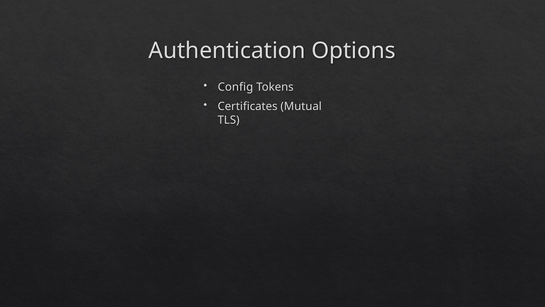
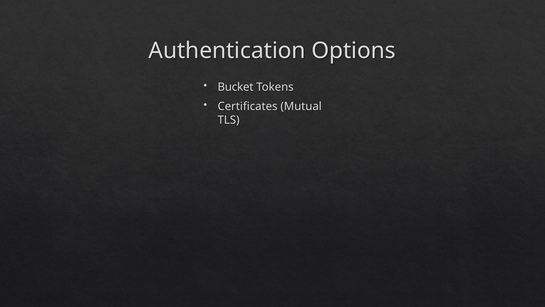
Config: Config -> Bucket (236, 87)
